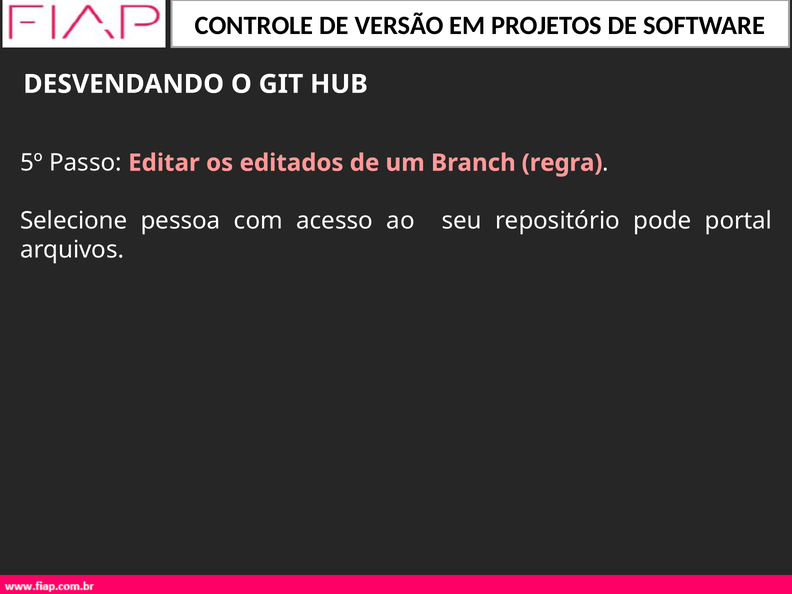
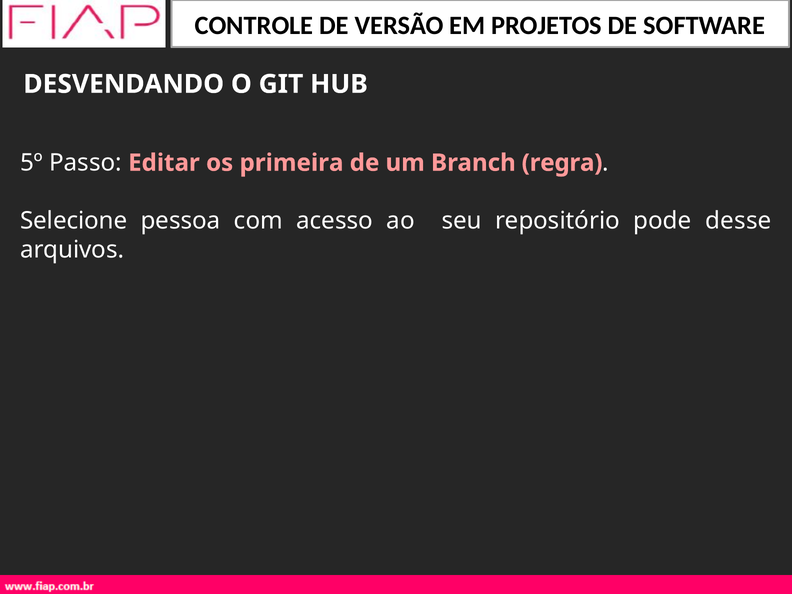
editados: editados -> primeira (292, 163)
portal: portal -> desse (738, 221)
